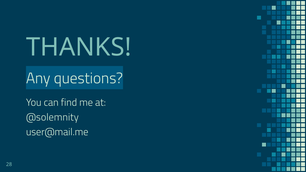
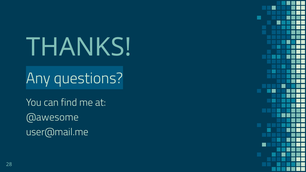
@solemnity: @solemnity -> @awesome (52, 117)
